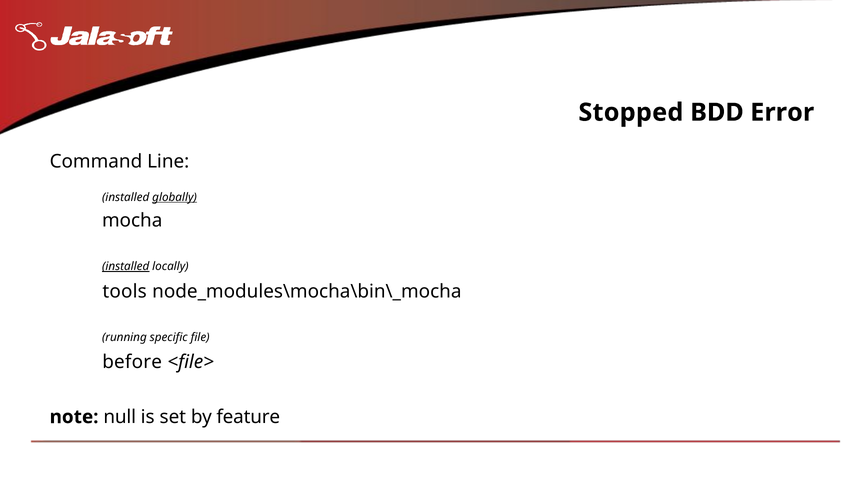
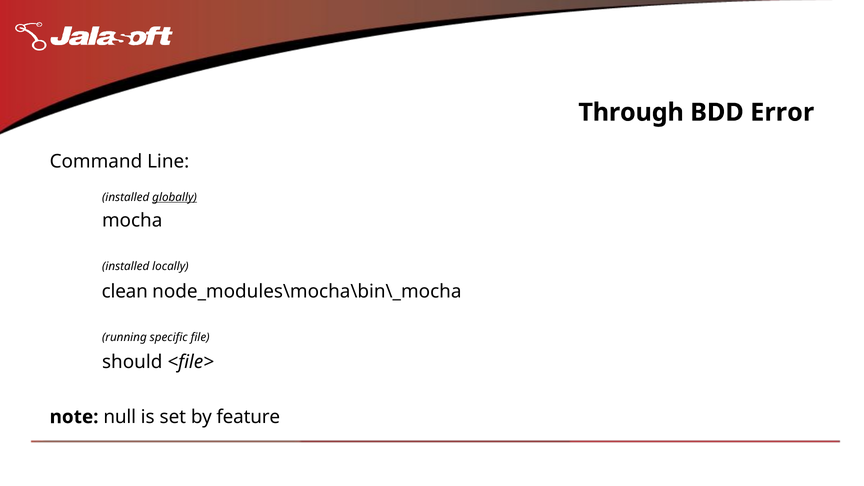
Stopped: Stopped -> Through (631, 112)
installed underline: present -> none (126, 266)
tools: tools -> clean (125, 291)
before: before -> should (132, 362)
